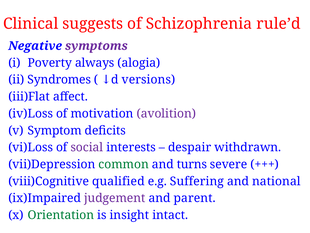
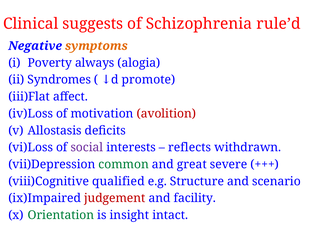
symptoms colour: purple -> orange (96, 46)
versions: versions -> promote (148, 80)
avolition colour: purple -> red (166, 113)
Symptom: Symptom -> Allostasis (55, 130)
despair: despair -> reflects (190, 147)
turns: turns -> great (192, 164)
Suffering: Suffering -> Structure (197, 181)
national: national -> scenario (276, 181)
judgement colour: purple -> red (115, 198)
parent: parent -> facility (195, 198)
